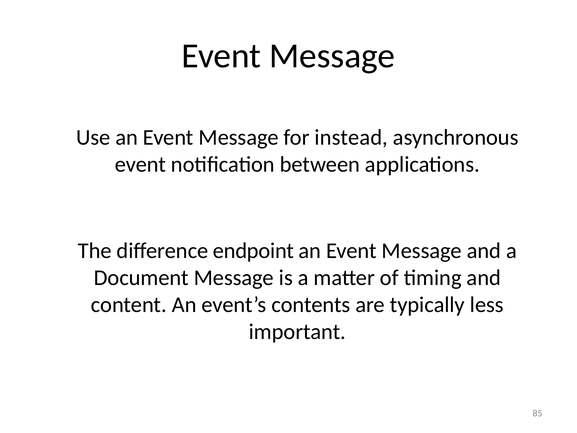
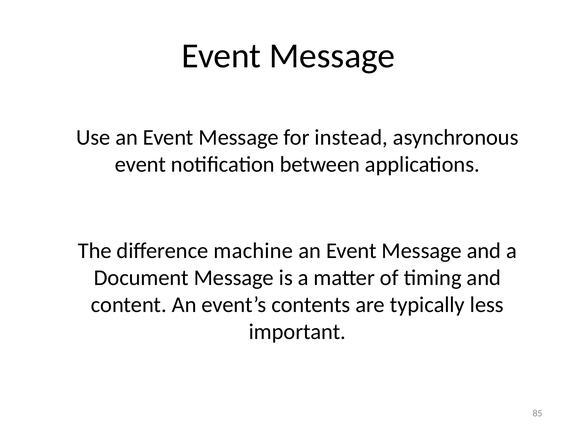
endpoint: endpoint -> machine (253, 251)
